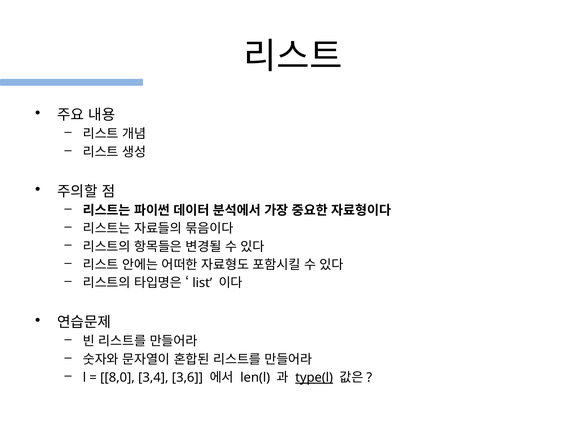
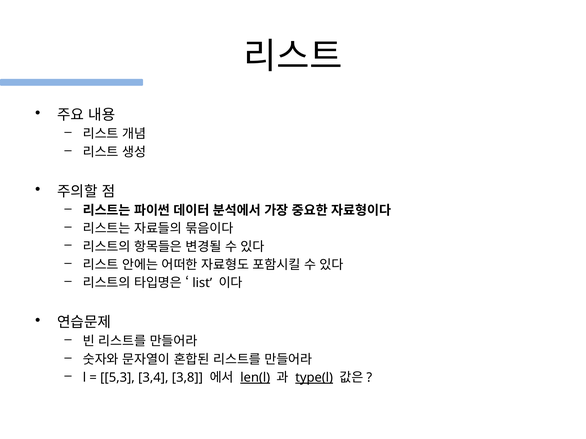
8,0: 8,0 -> 5,3 (118, 378)
3,6: 3,6 -> 3,8 (187, 378)
len(l underline: none -> present (255, 378)
